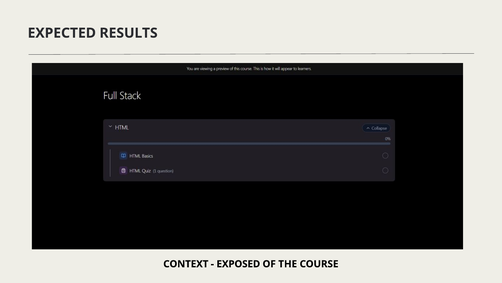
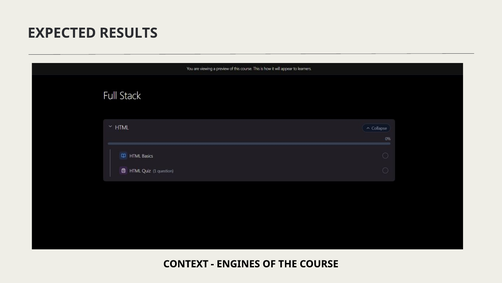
EXPOSED: EXPOSED -> ENGINES (238, 263)
